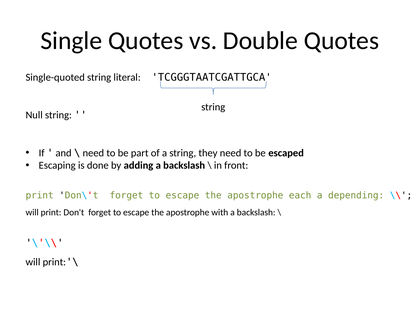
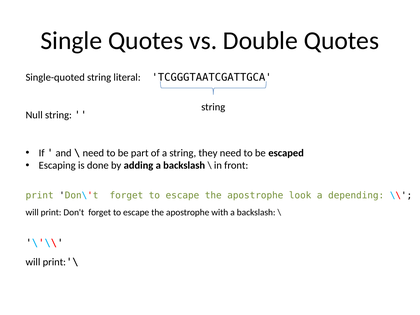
each: each -> look (300, 195)
